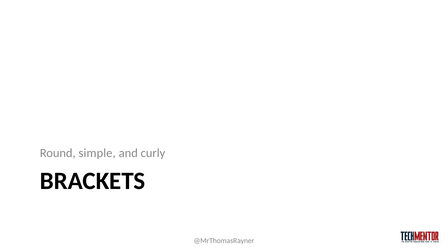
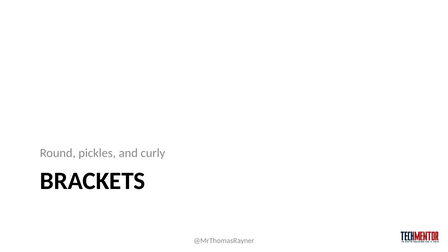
simple: simple -> pickles (97, 153)
